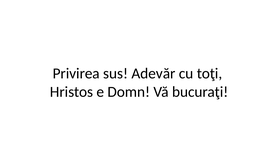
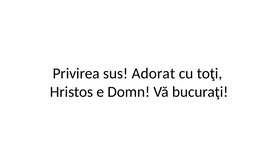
Adevăr: Adevăr -> Adorat (153, 73)
